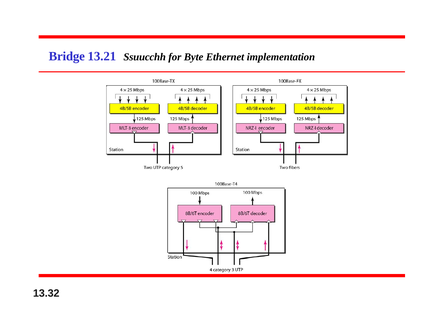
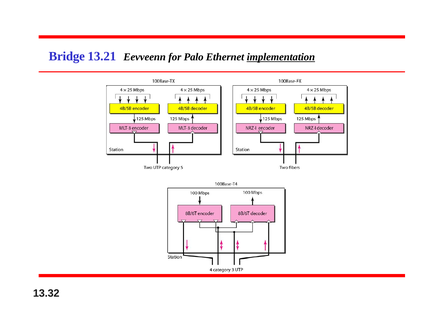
Ssuucchh: Ssuucchh -> Eevveenn (145, 57)
Byte: Byte -> Palo (194, 57)
implementation underline: none -> present (281, 57)
